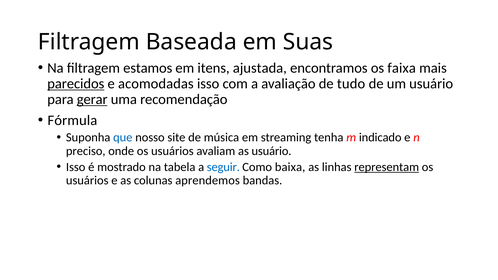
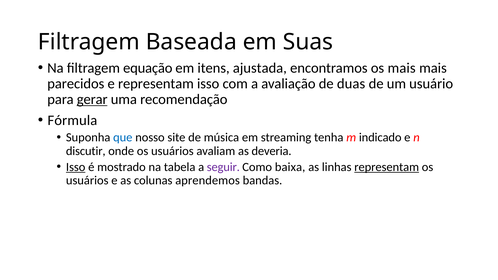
estamos: estamos -> equação (148, 68)
os faixa: faixa -> mais (402, 68)
parecidos underline: present -> none (76, 84)
e acomodadas: acomodadas -> representam (156, 84)
tudo: tudo -> duas (351, 84)
preciso: preciso -> discutir (86, 151)
as usuário: usuário -> deveria (272, 151)
Isso underline: none -> present (76, 167)
seguir colour: blue -> purple (223, 167)
